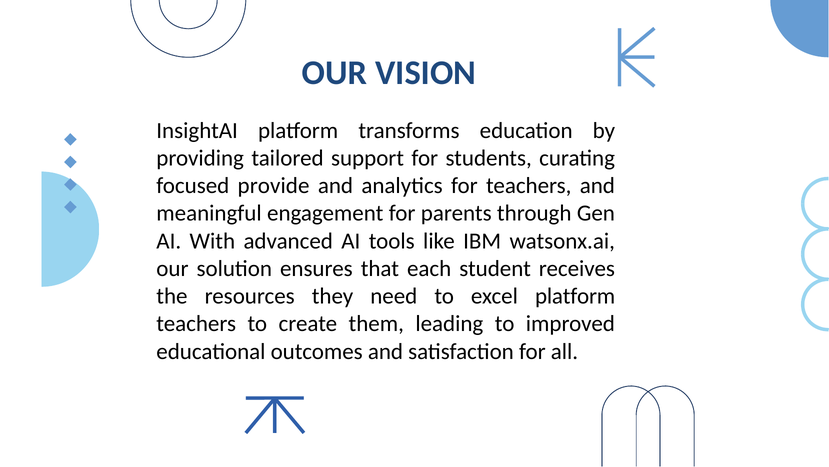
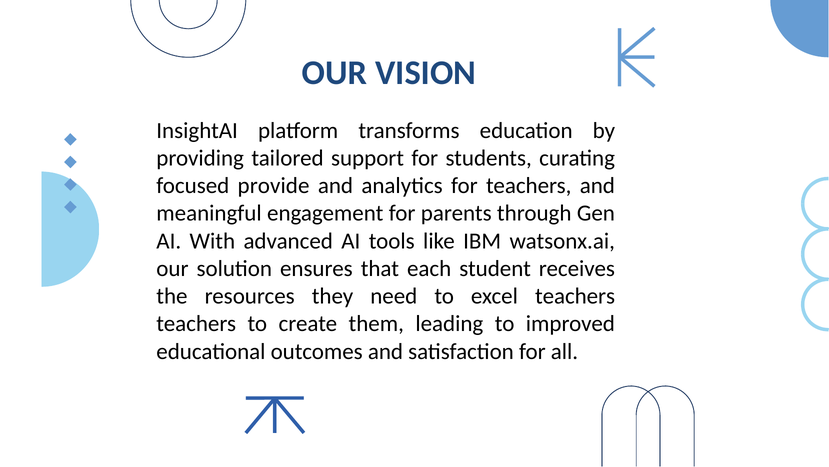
excel platform: platform -> teachers (575, 296)
